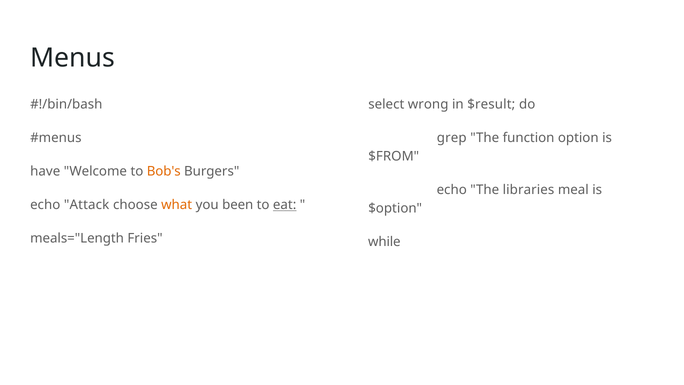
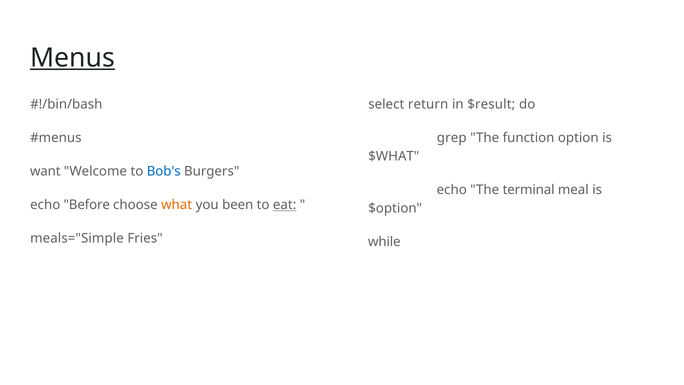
Menus underline: none -> present (72, 58)
wrong: wrong -> return (428, 104)
$FROM: $FROM -> $WHAT (394, 156)
have: have -> want (45, 171)
Bob's colour: orange -> blue (164, 171)
libraries: libraries -> terminal (529, 190)
Attack: Attack -> Before (87, 205)
meals="Length: meals="Length -> meals="Simple (77, 238)
